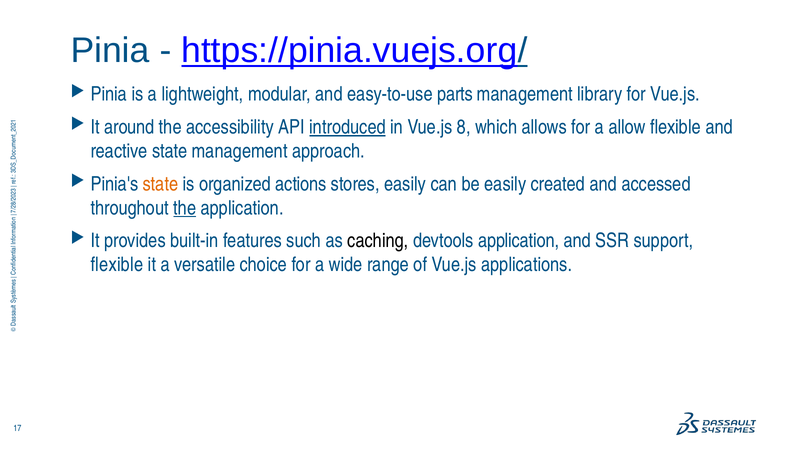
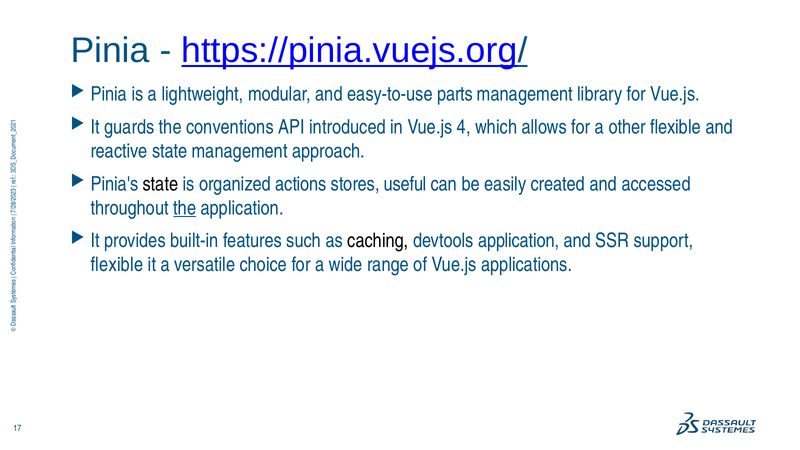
around: around -> guards (129, 127)
accessibility: accessibility -> conventions (230, 127)
introduced underline: present -> none (348, 127)
8: 8 -> 4 (464, 127)
allow: allow -> other (627, 127)
state colour: orange -> black (160, 184)
stores easily: easily -> useful (405, 184)
